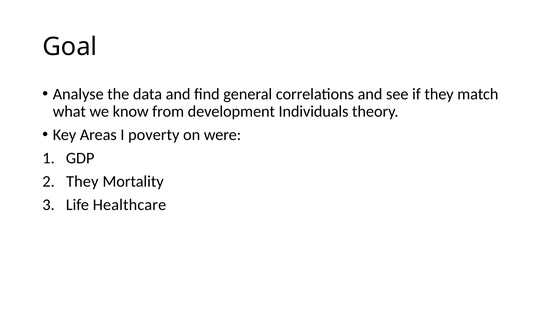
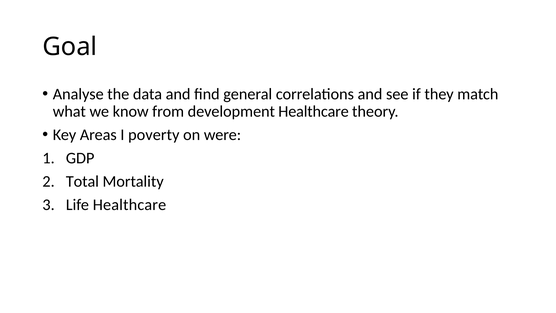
development Individuals: Individuals -> Healthcare (314, 112)
They: They -> Total (82, 181)
